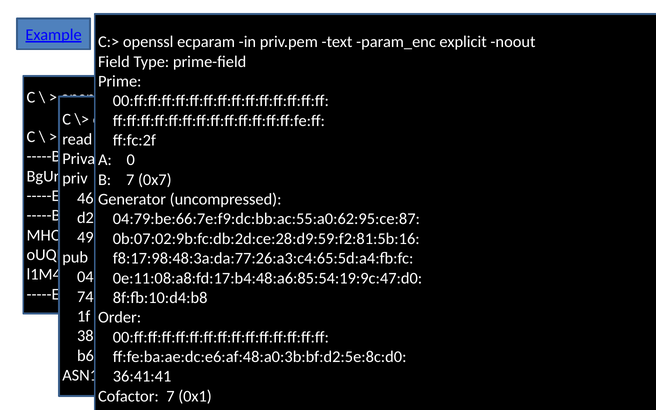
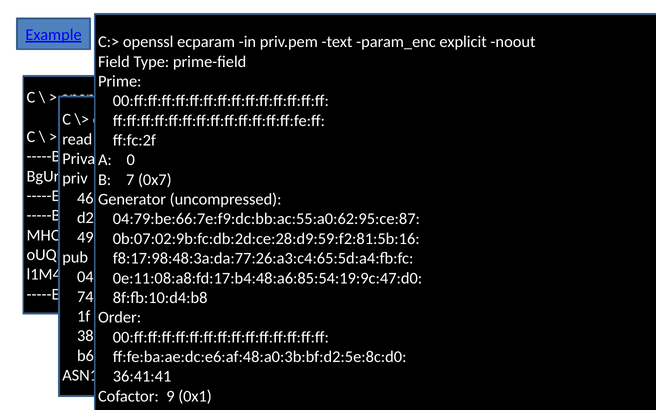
Cofactor 7: 7 -> 9 (170, 396)
